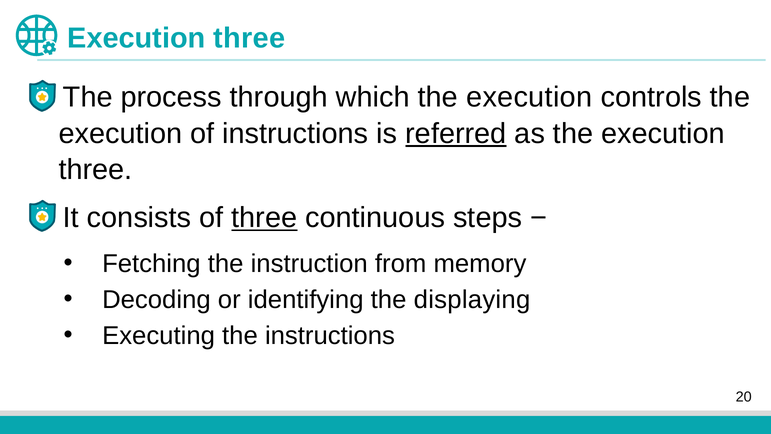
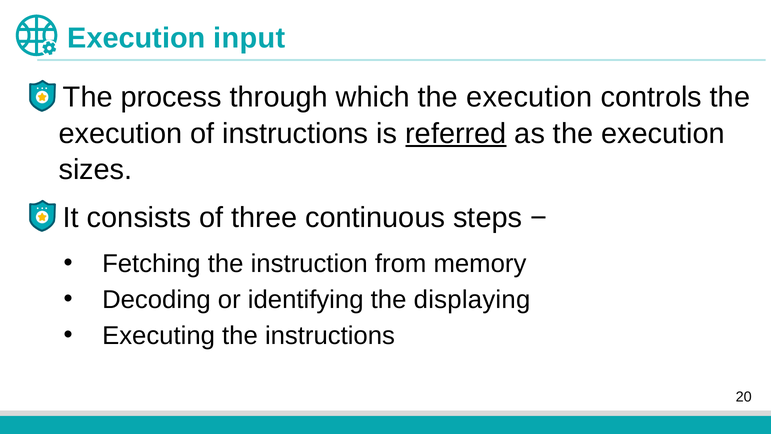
three: three -> input (249, 38)
three: three -> sizes (96, 169)
three underline: present -> none (264, 218)
